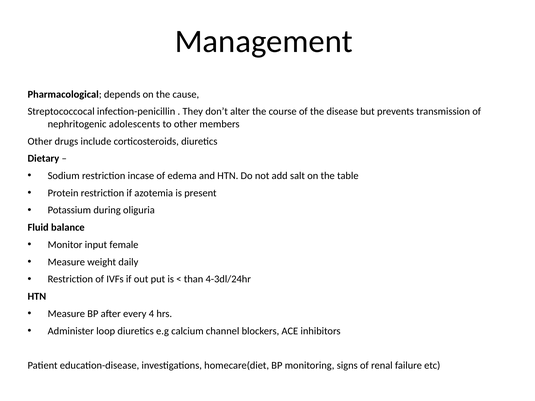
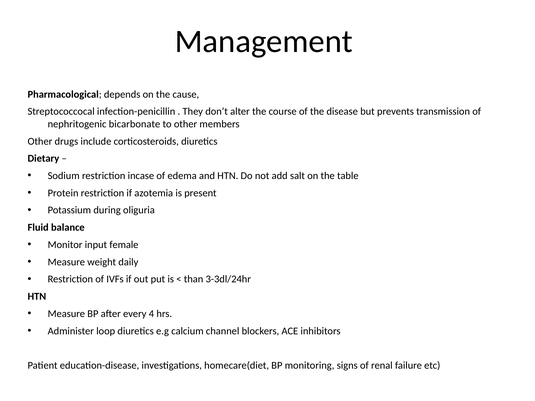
adolescents: adolescents -> bicarbonate (135, 124)
4-3dl/24hr: 4-3dl/24hr -> 3-3dl/24hr (228, 279)
